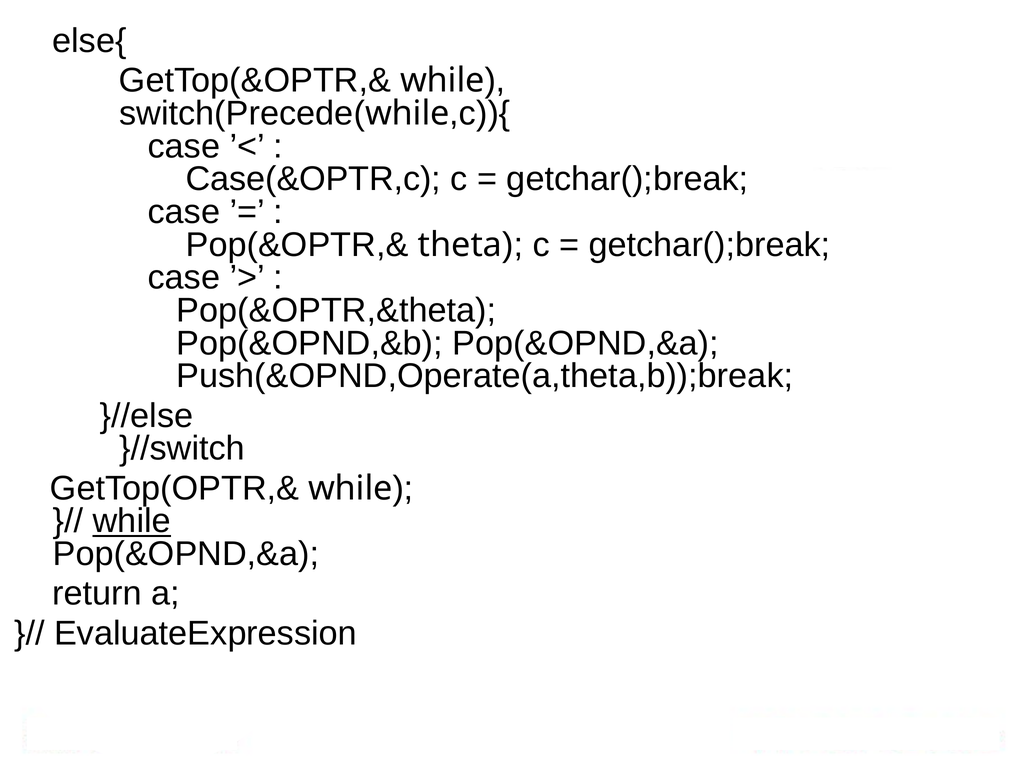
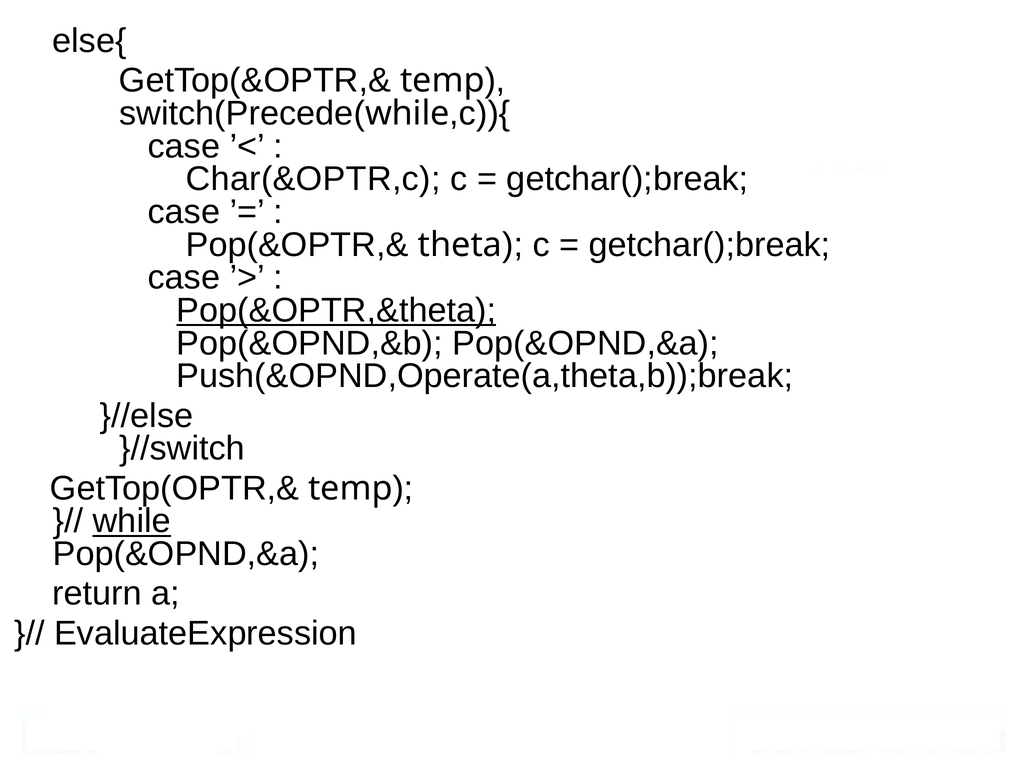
GetTop(&OPTR,& while: while -> temp (442, 81)
Case(&OPTR,c: Case(&OPTR,c -> Char(&OPTR,c (313, 179)
Pop(&OPTR,&theta underline: none -> present (336, 310)
GetTop(OPTR,& while: while -> temp (350, 488)
